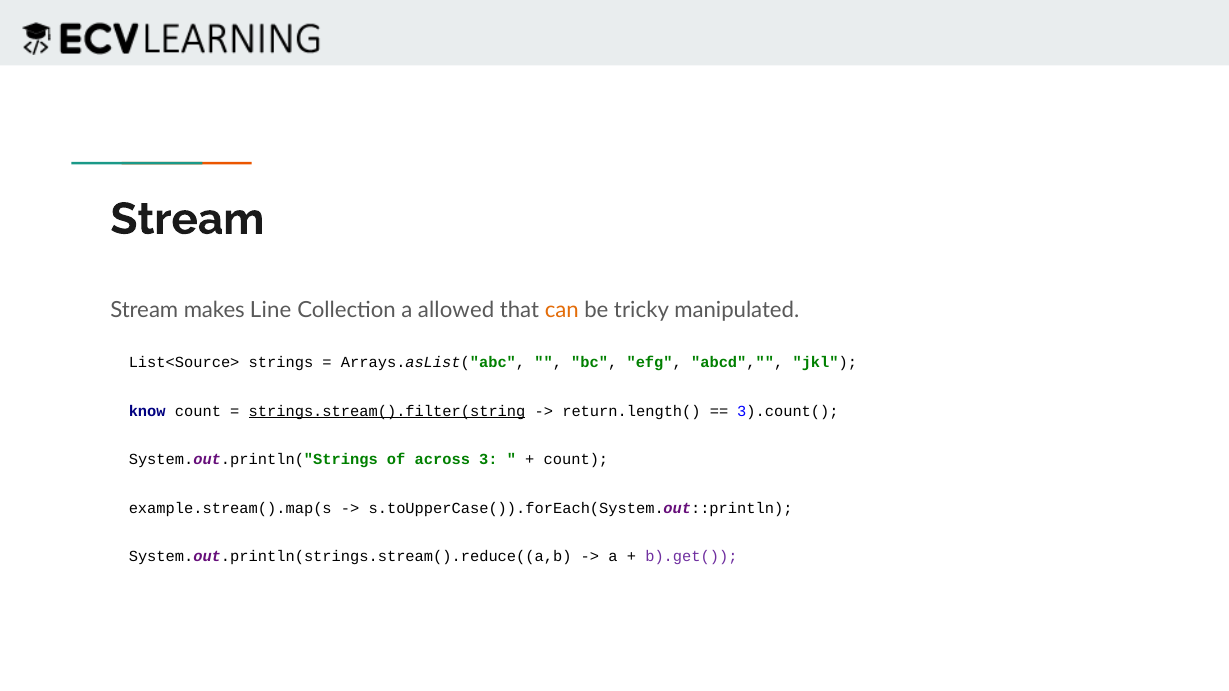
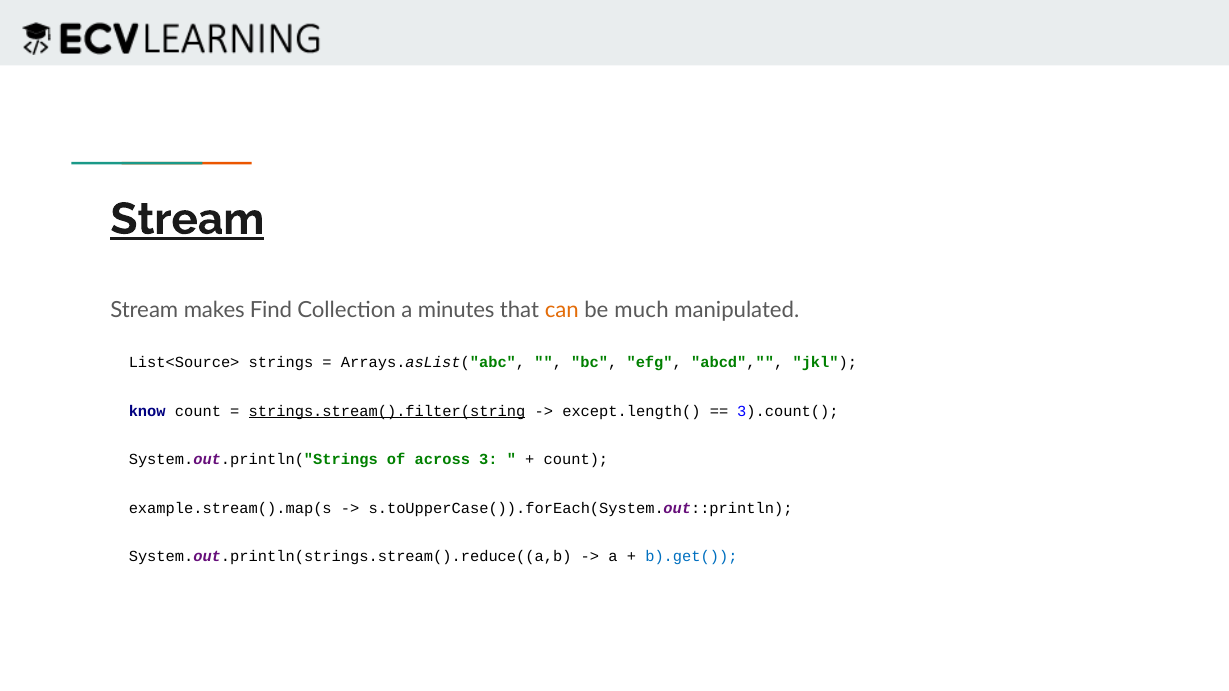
Stream underline: none -> present (187, 219)
Line: Line -> Find (271, 311)
allowed: allowed -> minutes (456, 311)
tricky: tricky -> much (642, 311)
return.length(: return.length( -> except.length( (631, 411)
b).get( colour: purple -> blue (691, 557)
